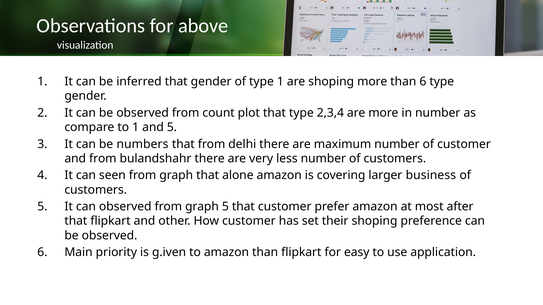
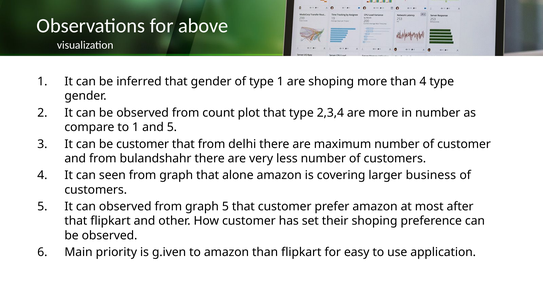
than 6: 6 -> 4 (423, 82)
be numbers: numbers -> customer (143, 144)
